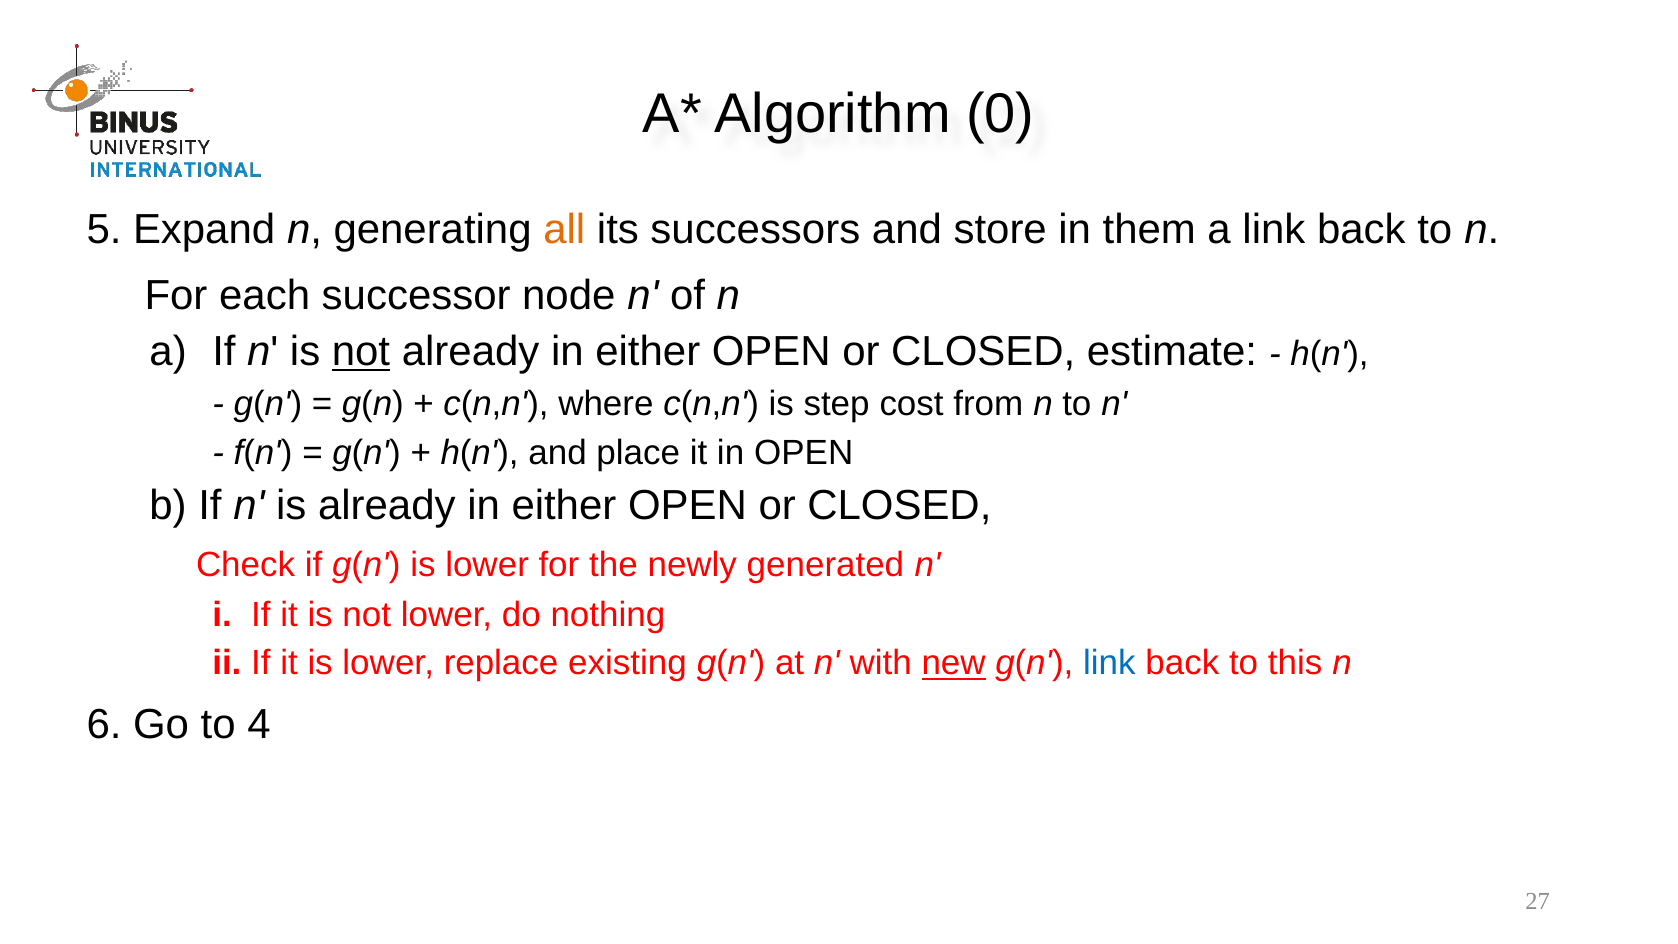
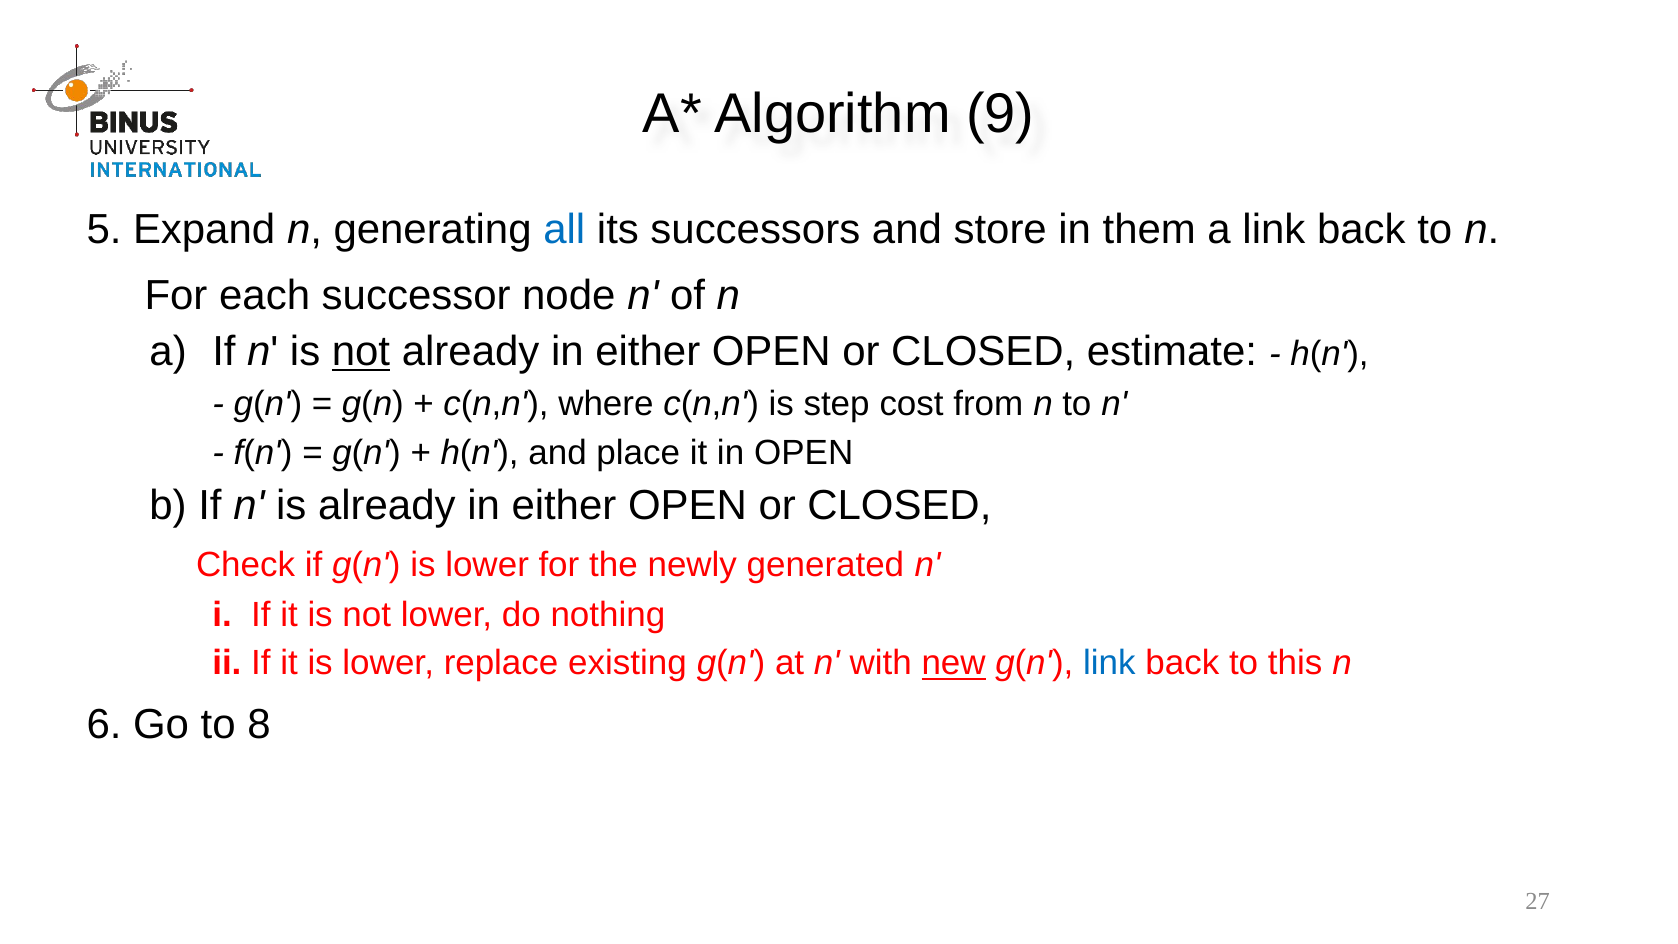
0: 0 -> 9 (1000, 114)
all colour: orange -> blue (564, 230)
4: 4 -> 8 (259, 725)
